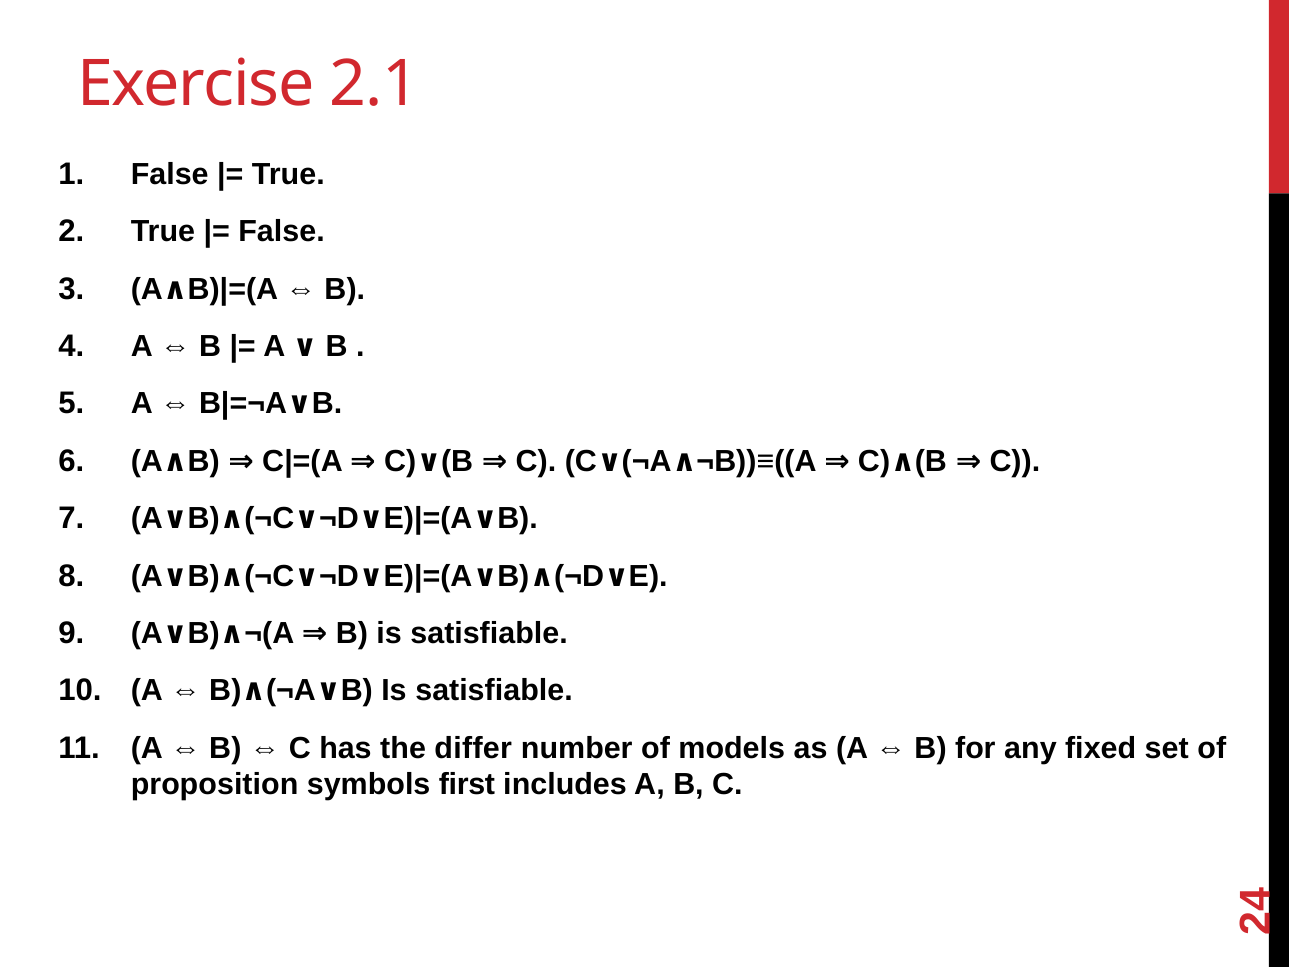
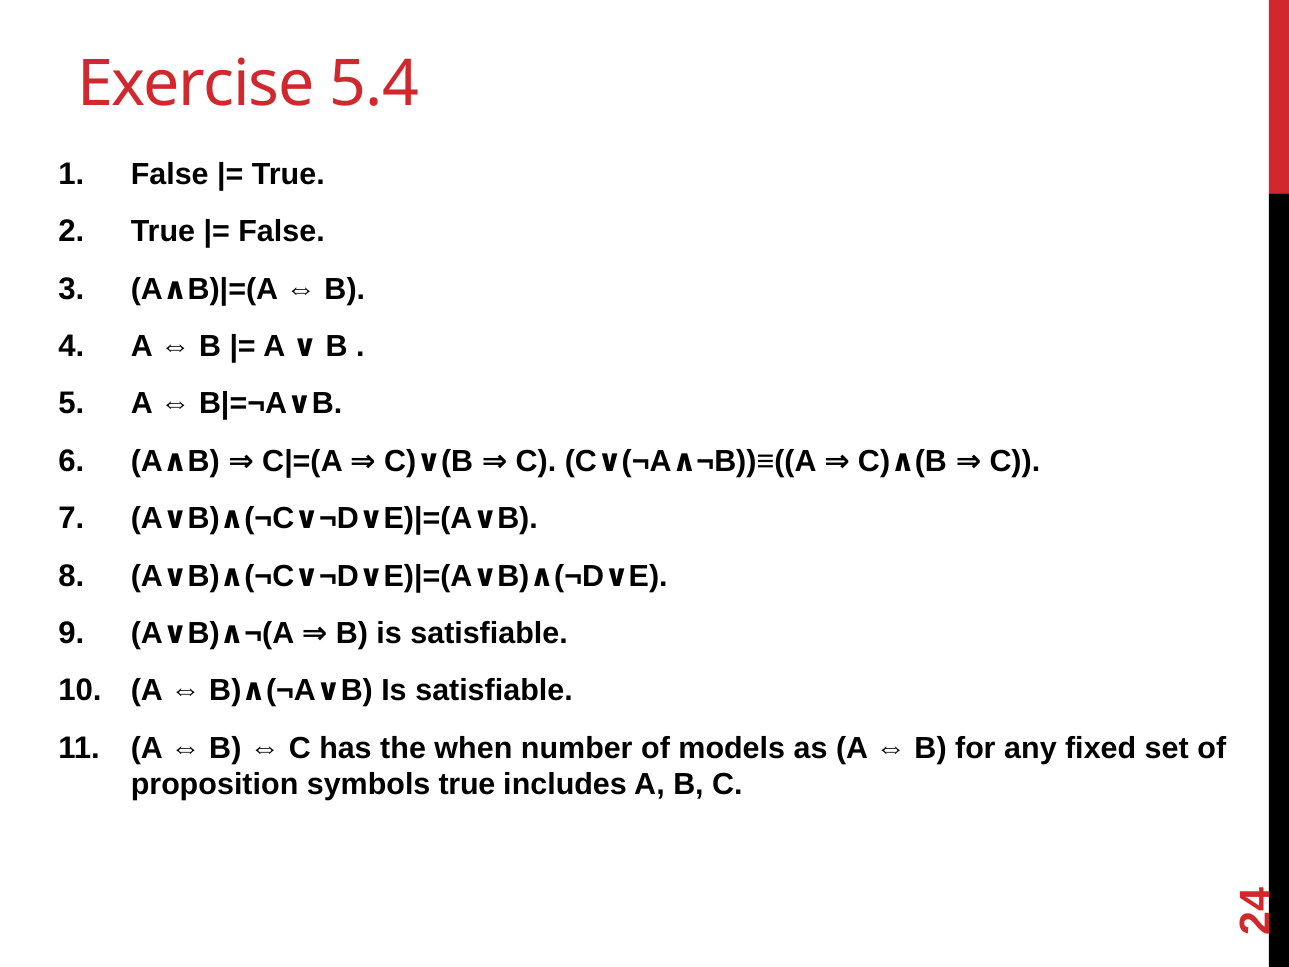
2.1: 2.1 -> 5.4 (374, 84)
differ: differ -> when (473, 748)
symbols first: first -> true (467, 784)
